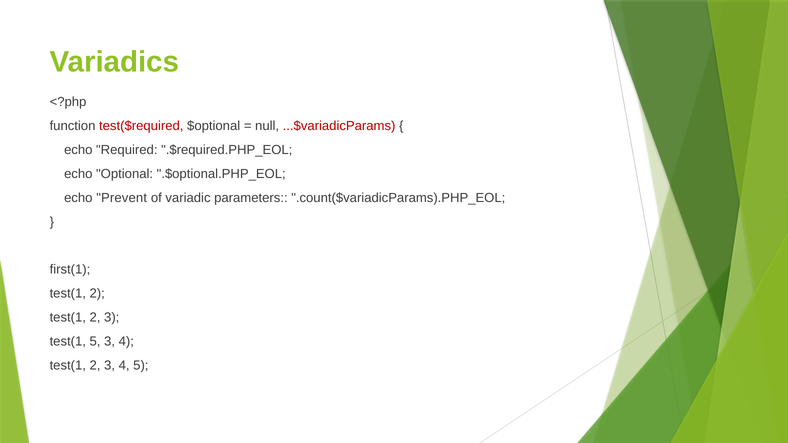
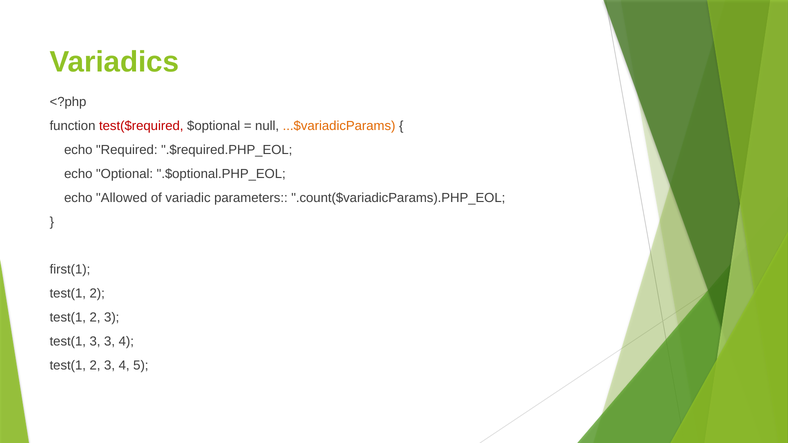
...$variadicParams colour: red -> orange (339, 126)
Prevent: Prevent -> Allowed (122, 198)
test(1 5: 5 -> 3 (95, 342)
